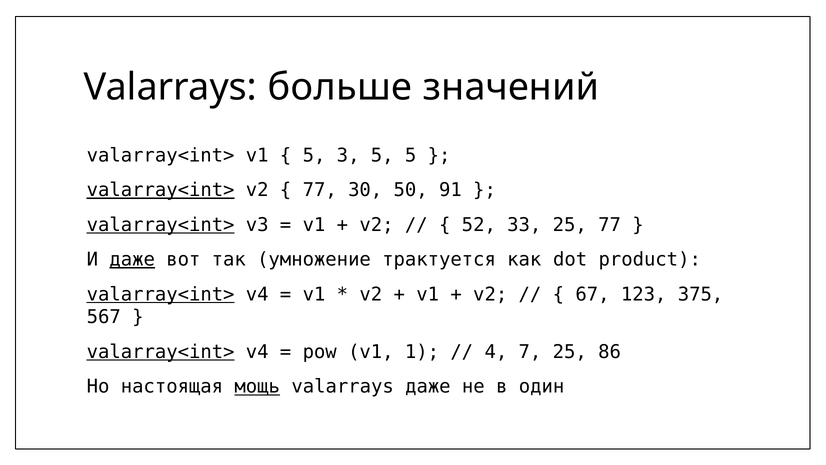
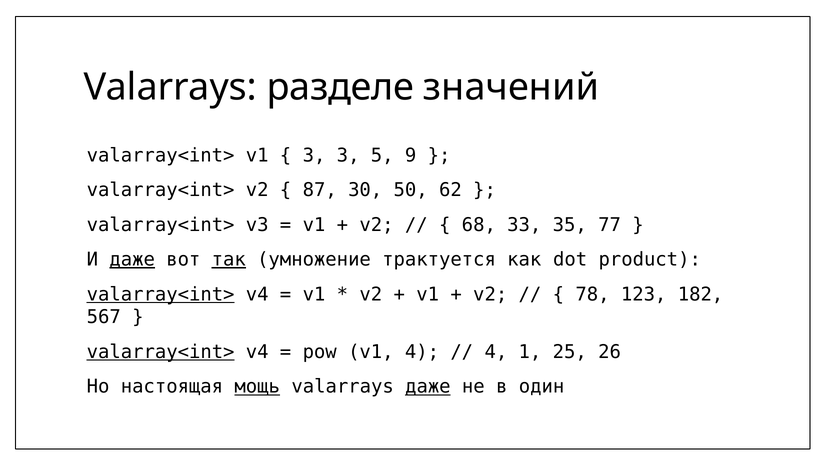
больше: больше -> разделе (340, 87)
5: 5 -> 3 (314, 155)
5 5: 5 -> 9 (411, 155)
valarray<int> underline: present -> none (161, 190)
77: 77 -> 87 (320, 190)
91: 91 -> 62 (450, 190)
valarray<int> underline: present -> none (161, 225)
52: 52 -> 68 (479, 225)
33 25: 25 -> 35 (570, 225)
так underline: none -> present (229, 259)
67: 67 -> 78 (592, 294)
375: 375 -> 182 (701, 294)
v1 1: 1 -> 4 (422, 352)
7: 7 -> 1 (530, 352)
86: 86 -> 26 (610, 352)
даже underline: none -> present (428, 386)
